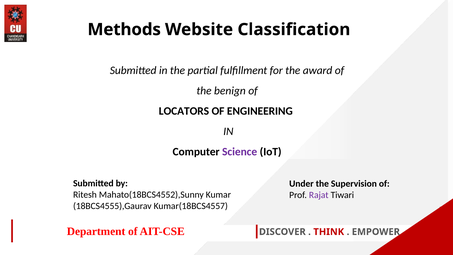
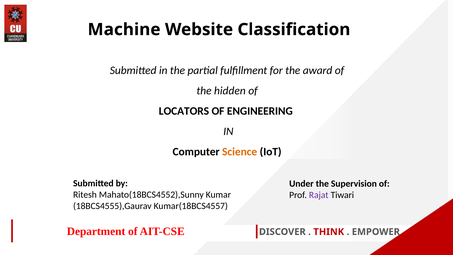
Methods: Methods -> Machine (124, 30)
benign: benign -> hidden (230, 91)
Science colour: purple -> orange (240, 152)
